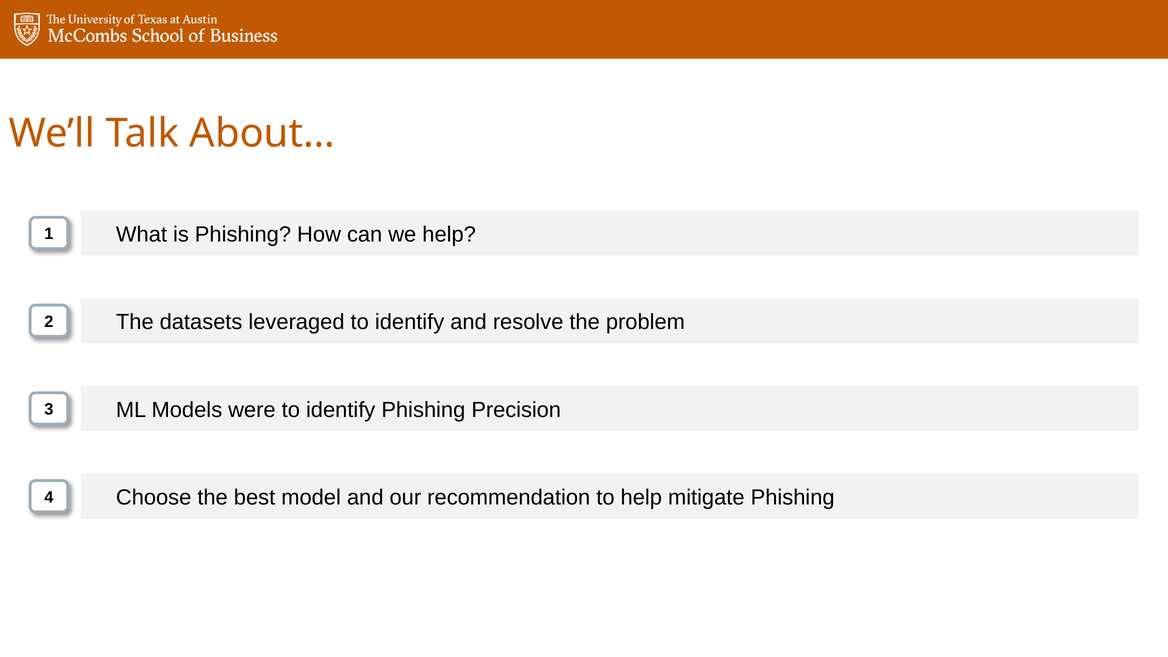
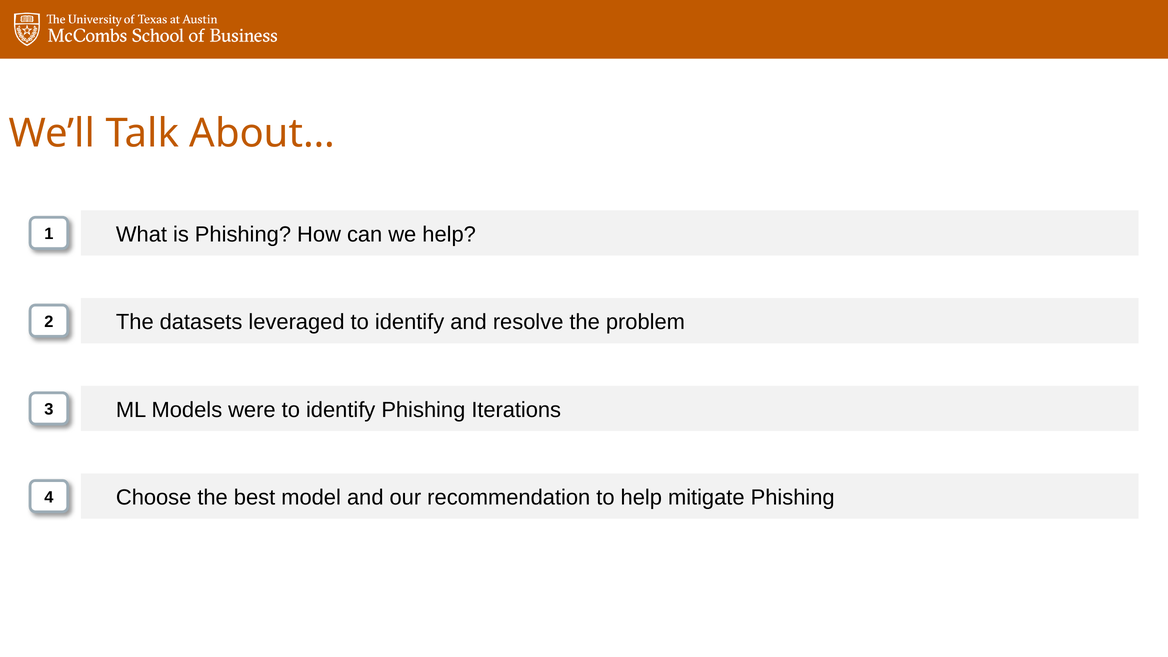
Precision: Precision -> Iterations (516, 410)
